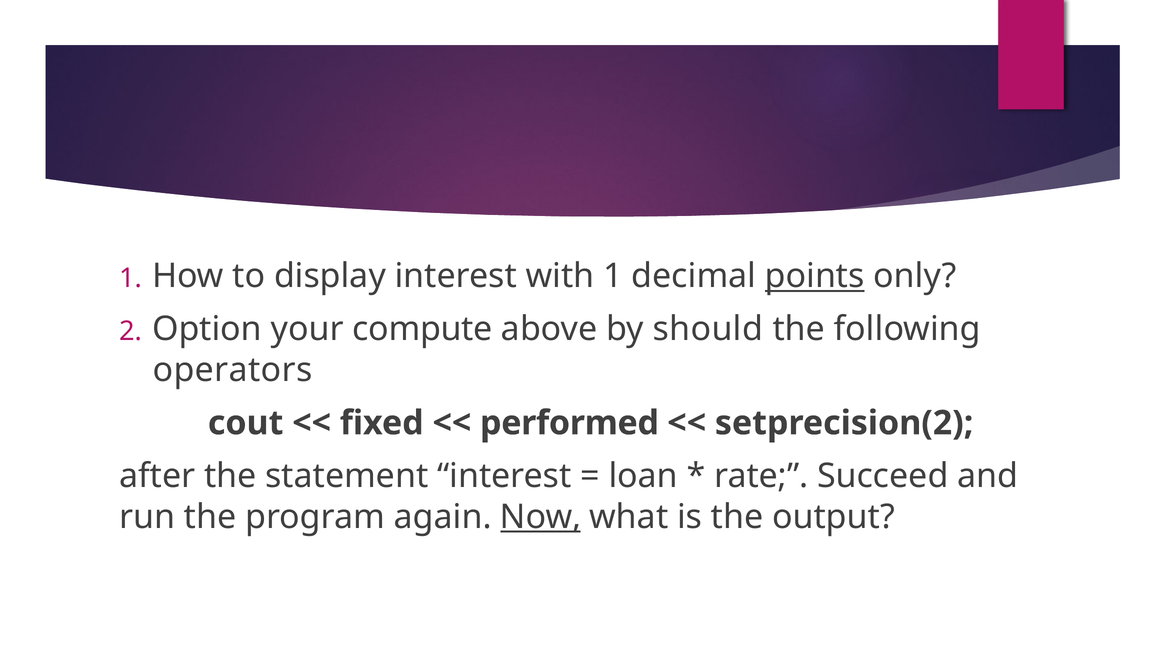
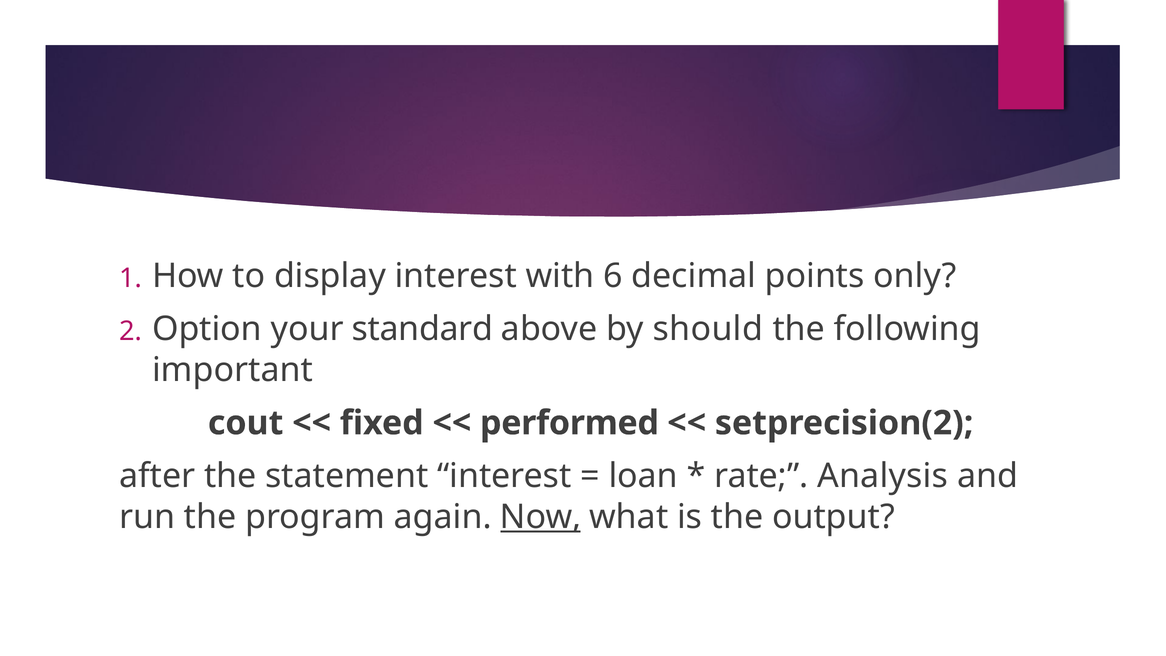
with 1: 1 -> 6 (613, 276)
points underline: present -> none (815, 276)
compute: compute -> standard (422, 329)
operators: operators -> important (233, 370)
Succeed: Succeed -> Analysis (883, 476)
